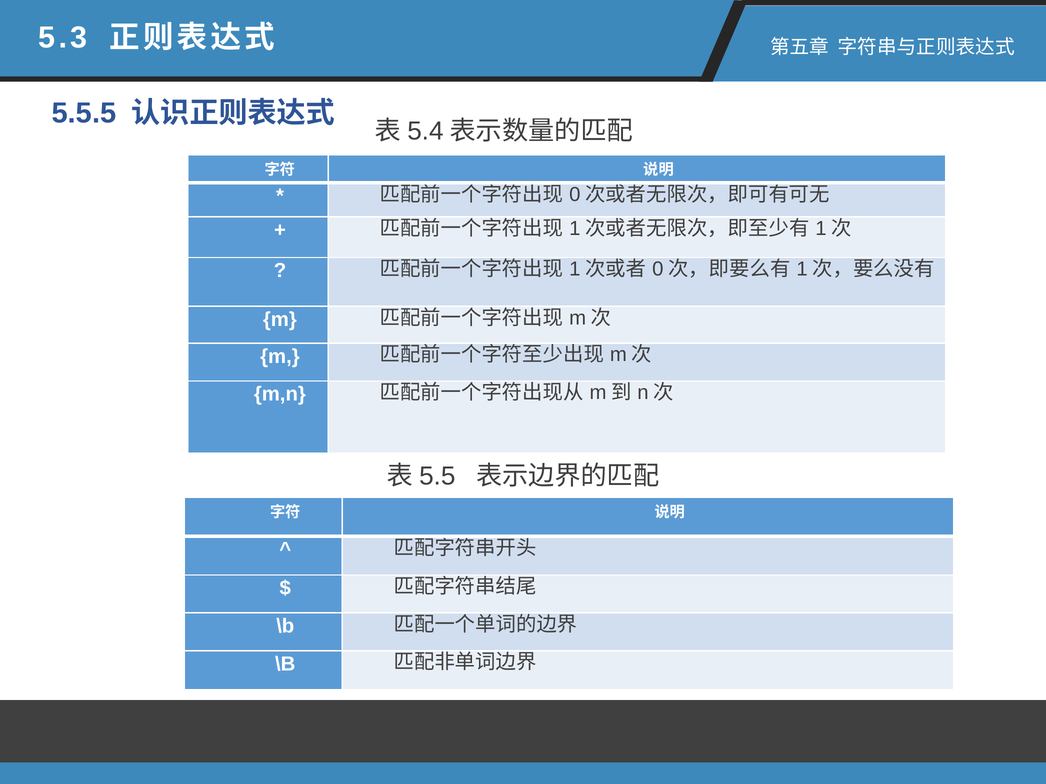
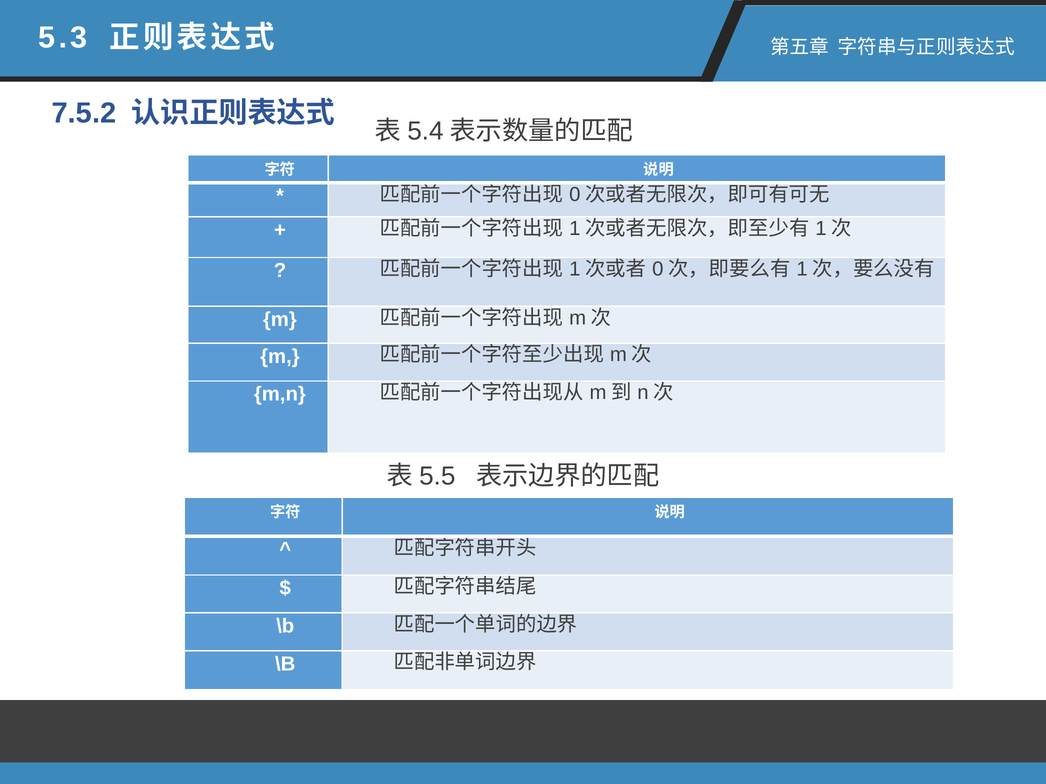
5.5.5: 5.5.5 -> 7.5.2 (84, 113)
